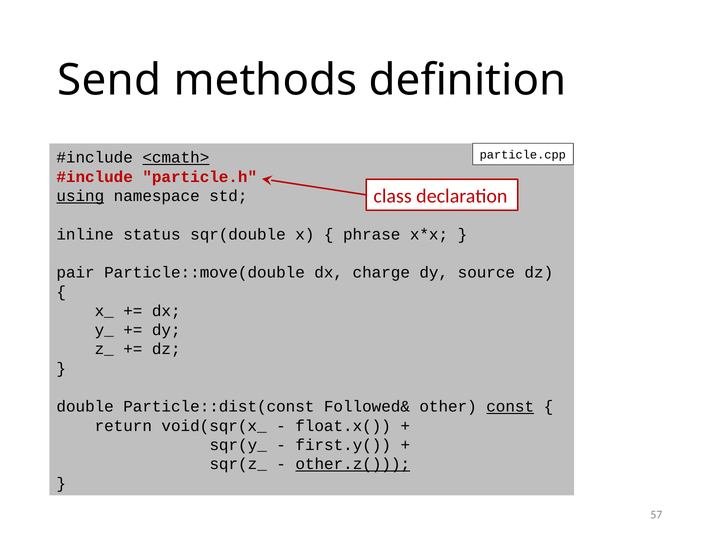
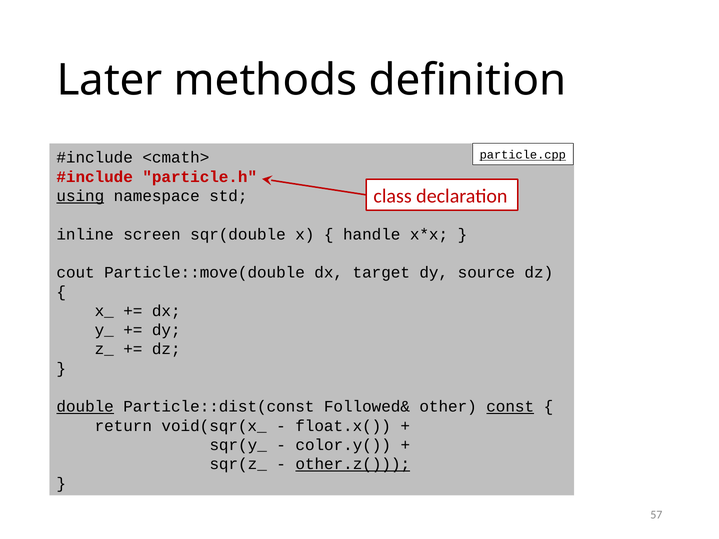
Send: Send -> Later (110, 81)
particle.cpp underline: none -> present (523, 155)
<cmath> underline: present -> none (176, 158)
status: status -> screen (152, 234)
phrase: phrase -> handle (372, 234)
pair: pair -> cout (76, 273)
charge: charge -> target (381, 273)
double underline: none -> present (85, 407)
first.y(: first.y( -> color.y( (343, 445)
